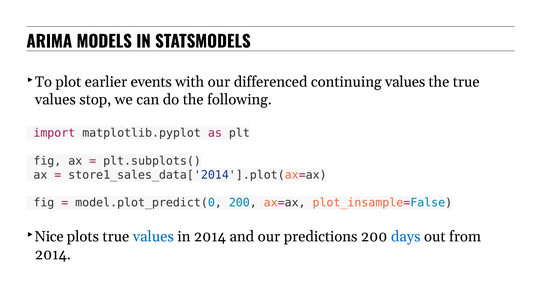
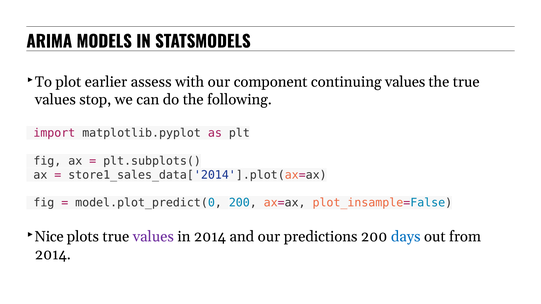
events: events -> assess (151, 82)
differenced: differenced -> component (271, 82)
values colour: blue -> purple (153, 237)
